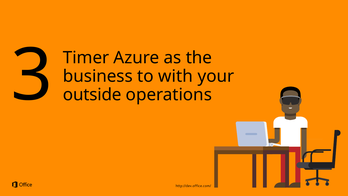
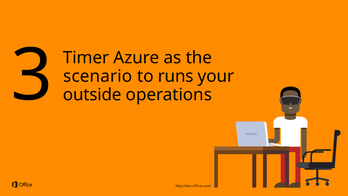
business: business -> scenario (98, 76)
with: with -> runs (176, 76)
